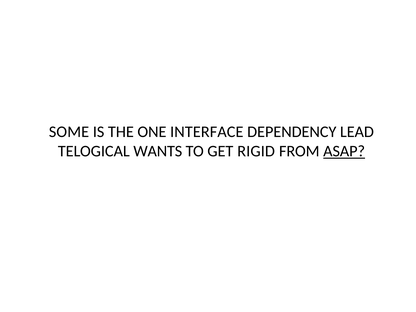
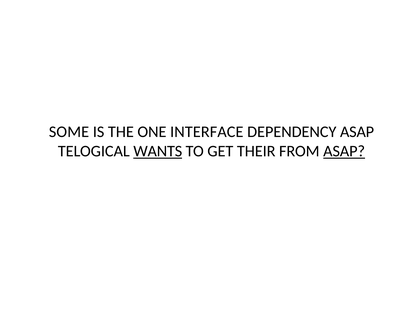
DEPENDENCY LEAD: LEAD -> ASAP (357, 132)
WANTS underline: none -> present (158, 151)
RIGID: RIGID -> THEIR (256, 151)
